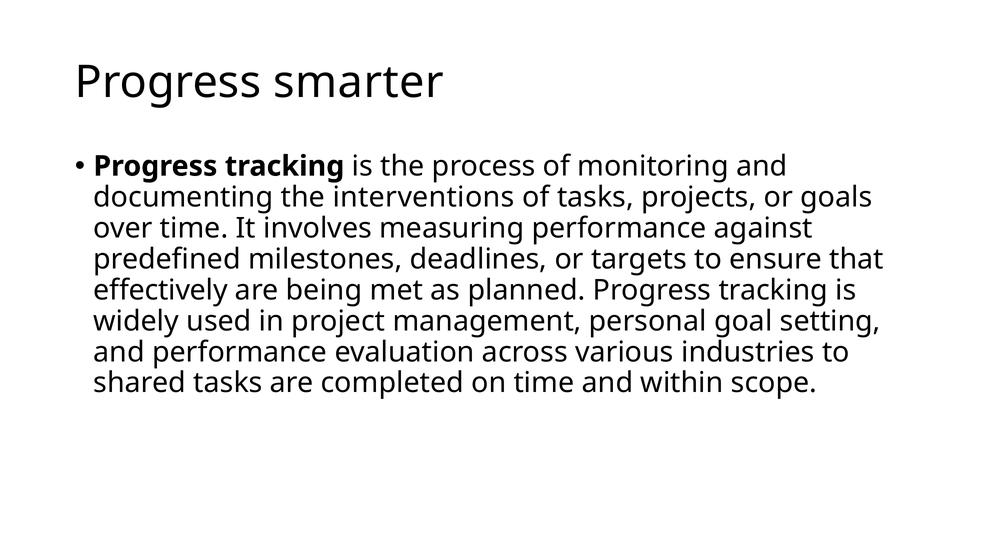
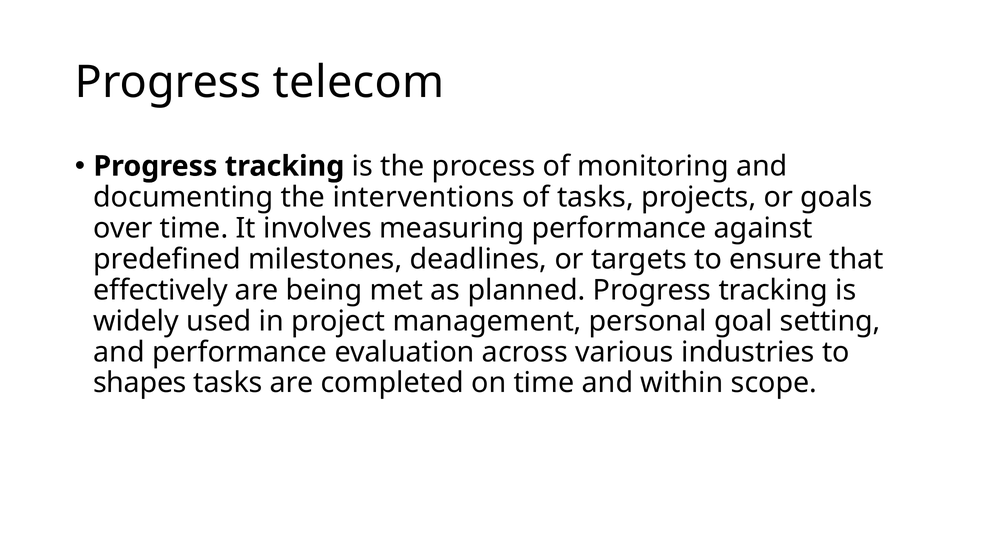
smarter: smarter -> telecom (359, 83)
shared: shared -> shapes (140, 383)
